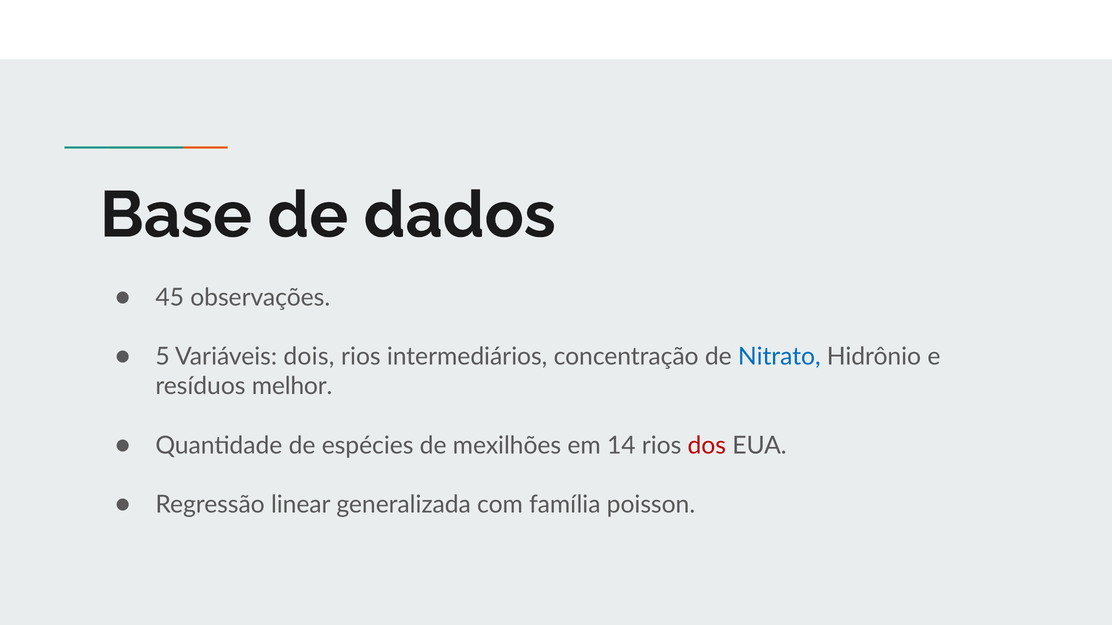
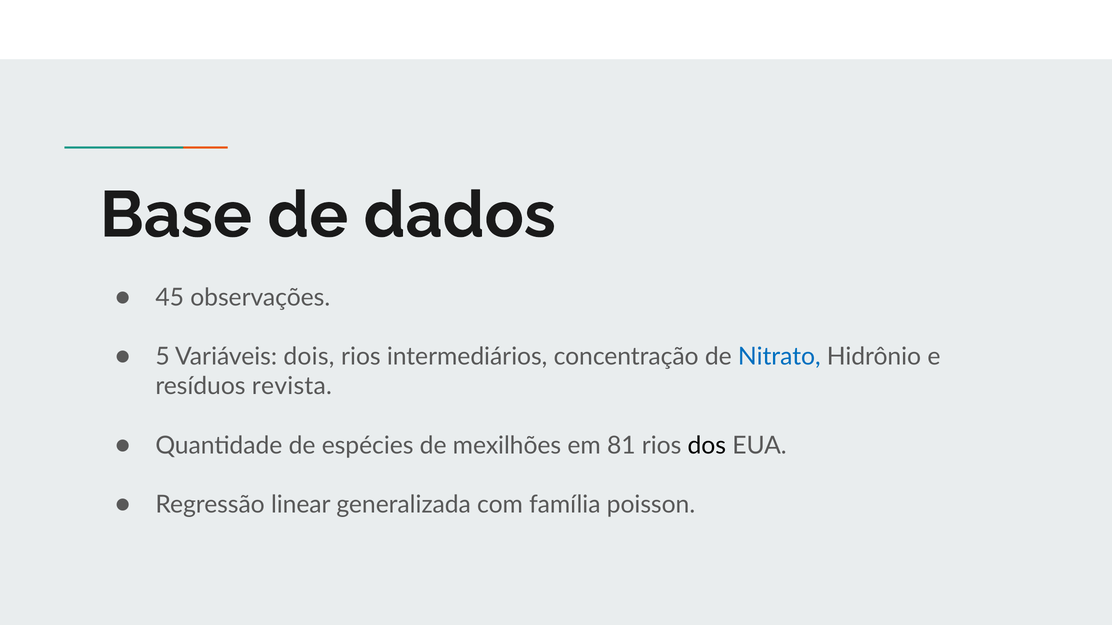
melhor: melhor -> revista (292, 387)
14: 14 -> 81 (621, 446)
dos colour: red -> black (707, 446)
